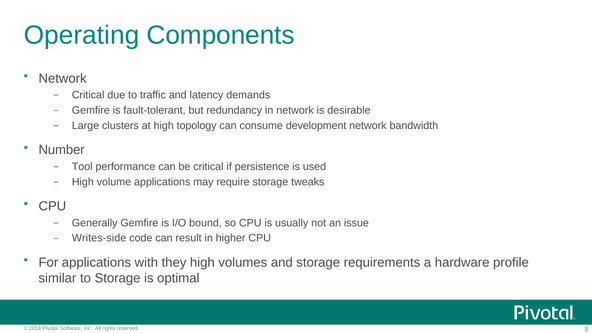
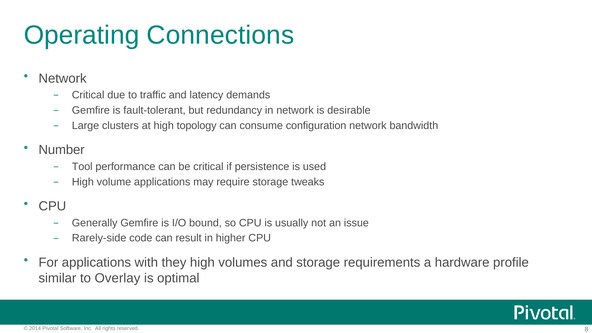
Components: Components -> Connections (220, 35)
development: development -> configuration (316, 126)
Writes-side: Writes-side -> Rarely-side (99, 238)
to Storage: Storage -> Overlay (117, 278)
